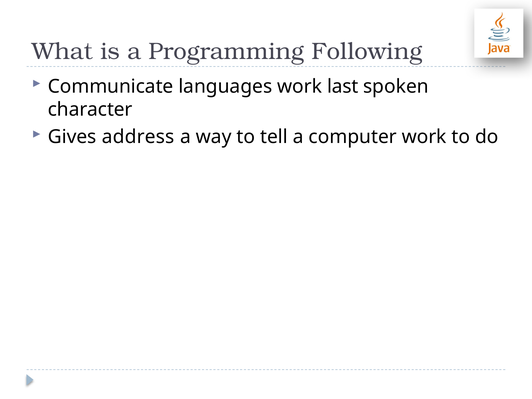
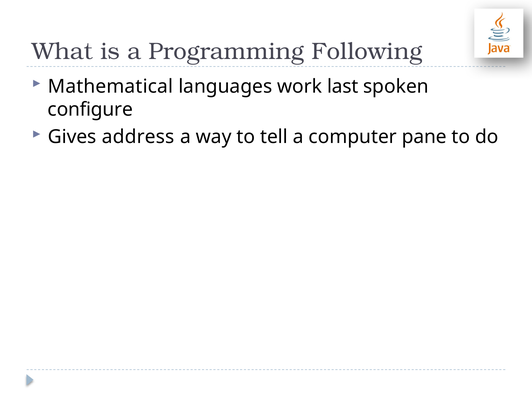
Communicate: Communicate -> Mathematical (110, 86)
character: character -> configure (90, 109)
computer work: work -> pane (424, 137)
